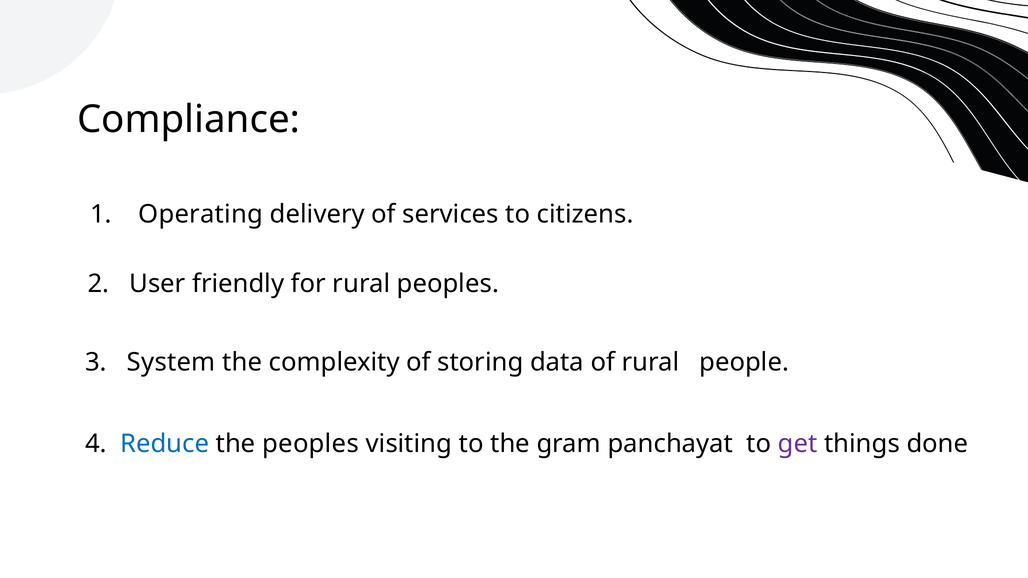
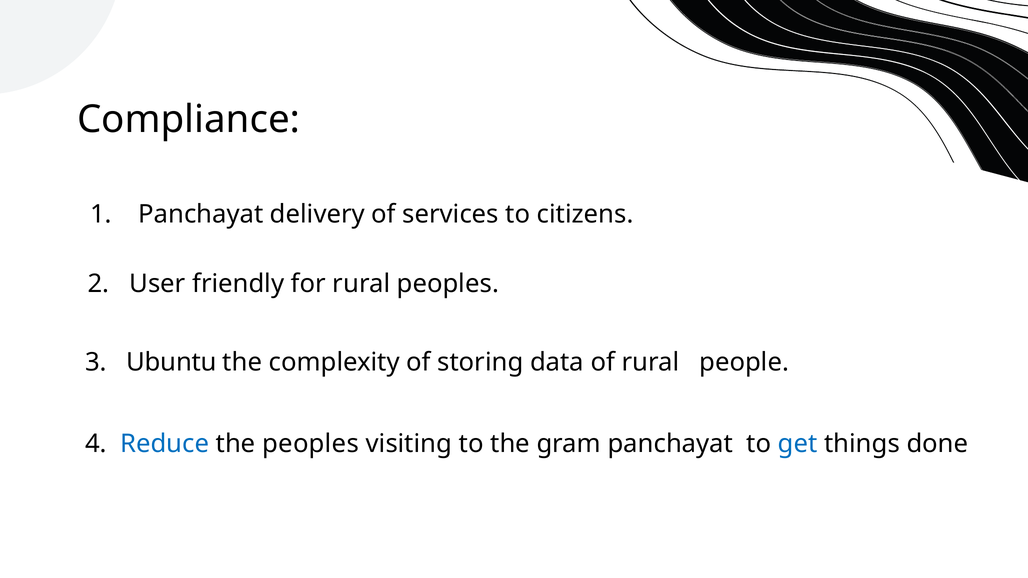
1 Operating: Operating -> Panchayat (201, 215)
System: System -> Ubuntu (171, 362)
get colour: purple -> blue (798, 444)
